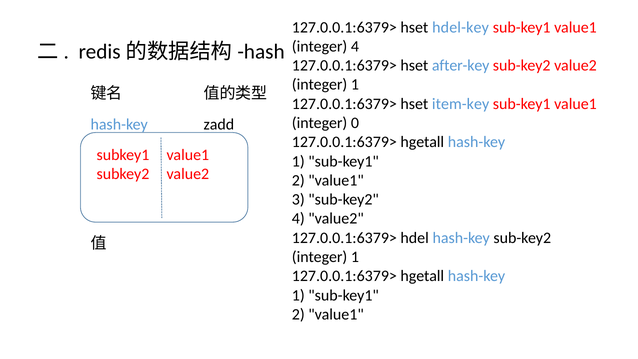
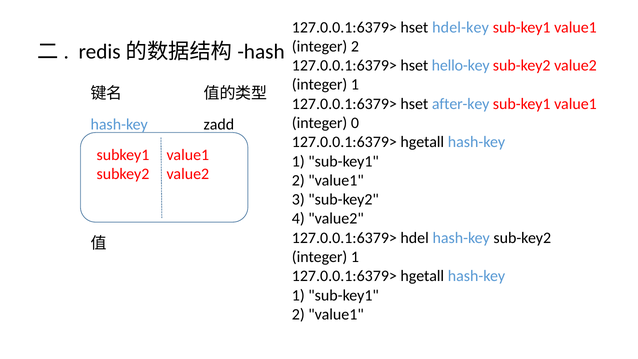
integer 4: 4 -> 2 (355, 46)
after-key: after-key -> hello-key (461, 66)
item-key: item-key -> after-key (461, 104)
